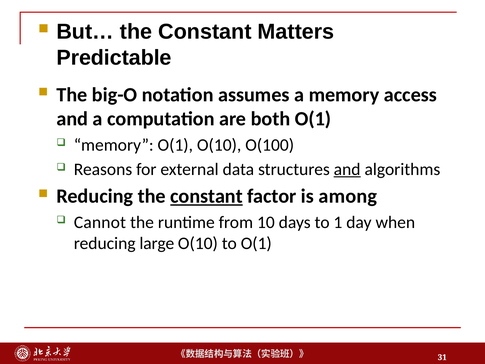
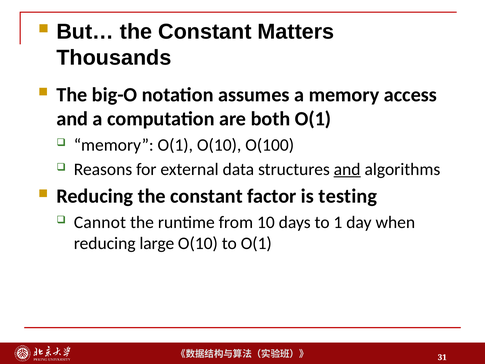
Predictable: Predictable -> Thousands (114, 58)
constant underline: present -> none (206, 196)
among: among -> testing (348, 196)
